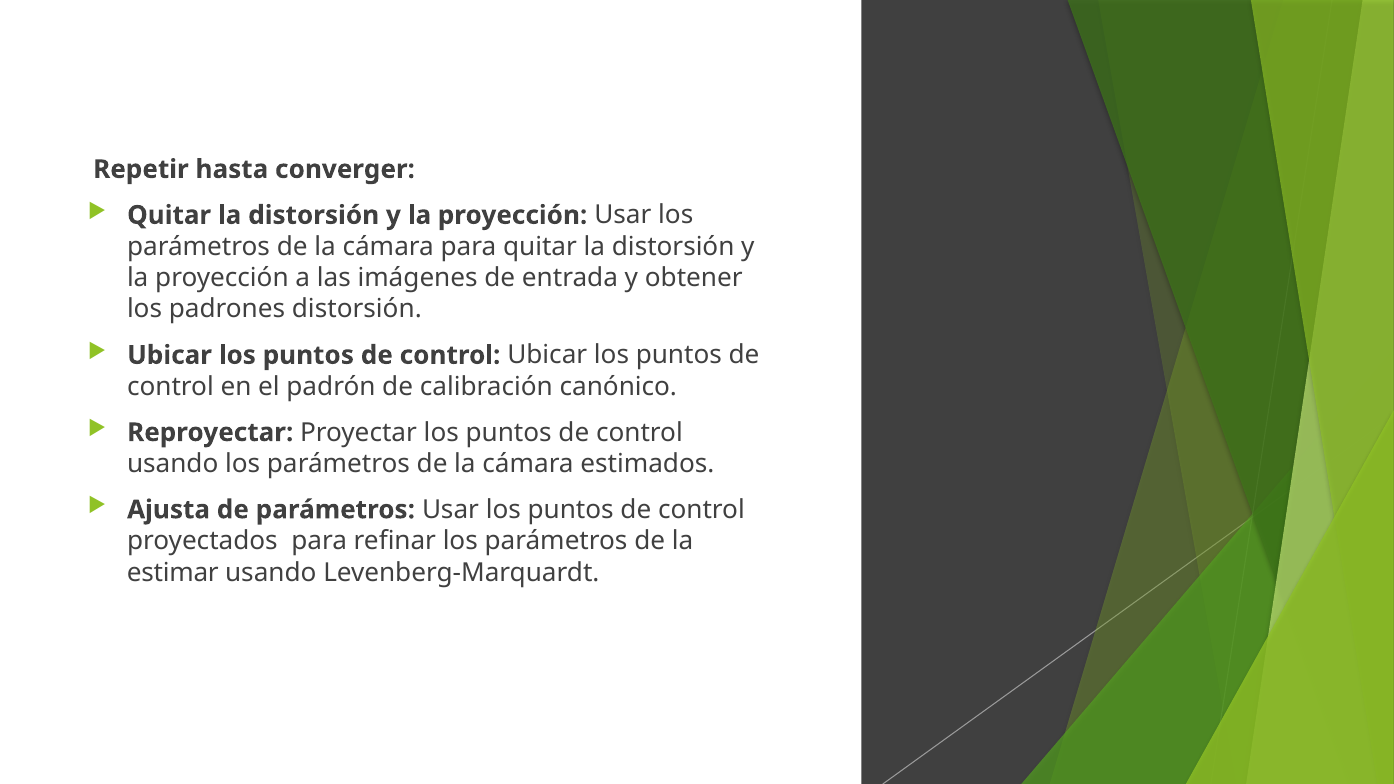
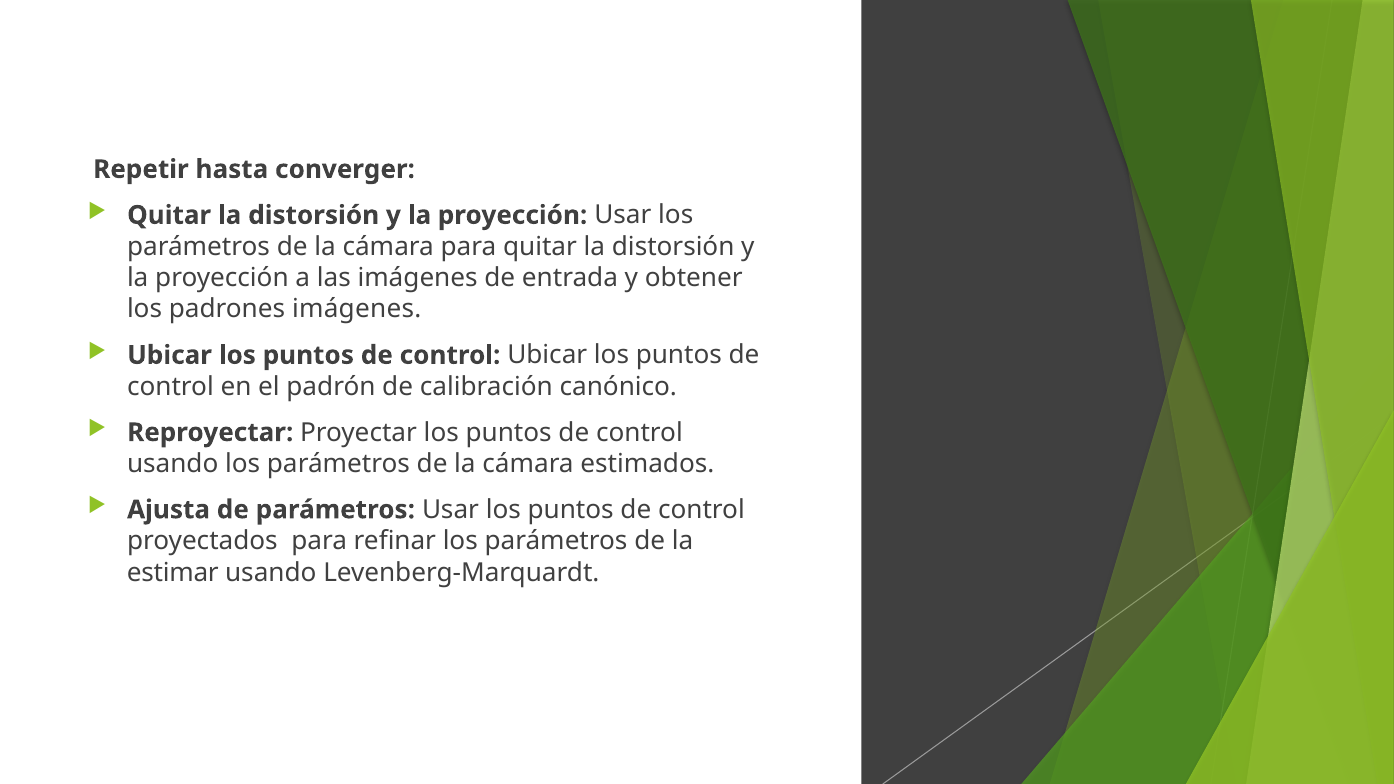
padrones distorsión: distorsión -> imágenes (357, 309)
